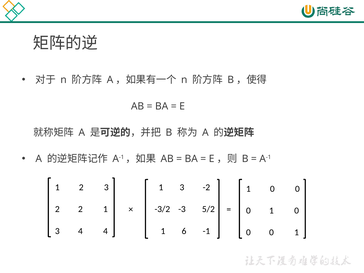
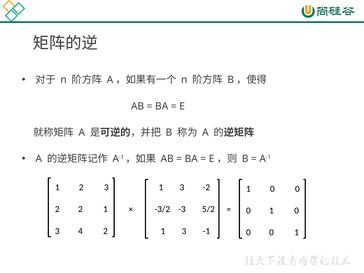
4 4: 4 -> 2 (105, 231)
6: 6 -> 3 (184, 231)
